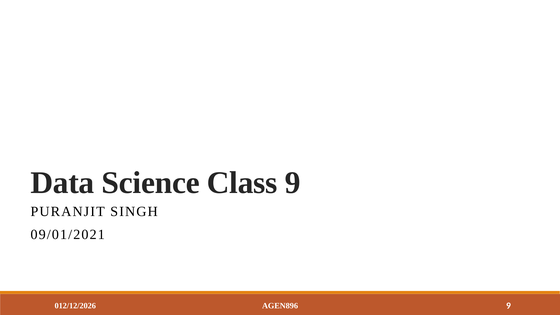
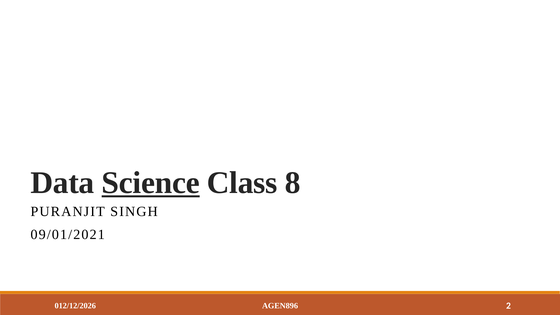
Science underline: none -> present (151, 183)
Class 9: 9 -> 8 (293, 183)
AGEN896 9: 9 -> 2 (508, 306)
